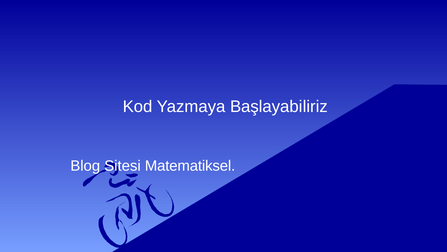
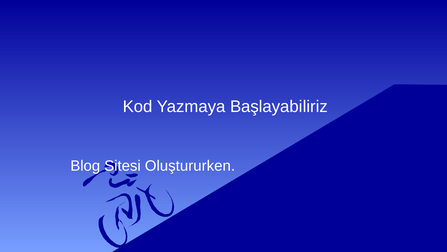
Matematiksel: Matematiksel -> Oluştururken (190, 165)
